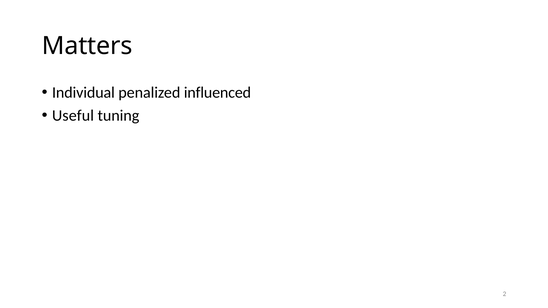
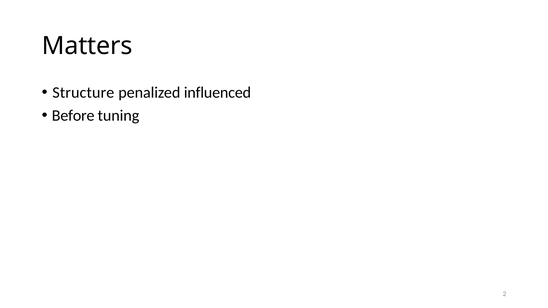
Individual: Individual -> Structure (83, 93)
Useful: Useful -> Before (73, 116)
